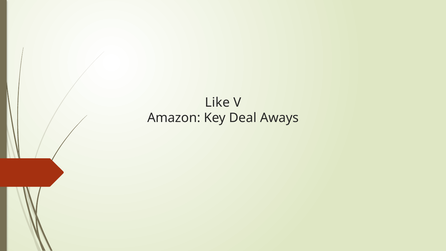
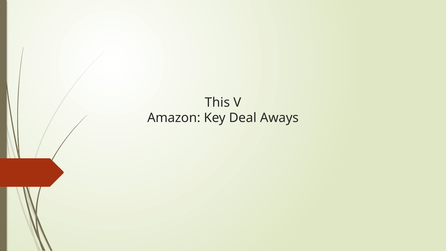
Like: Like -> This (217, 102)
